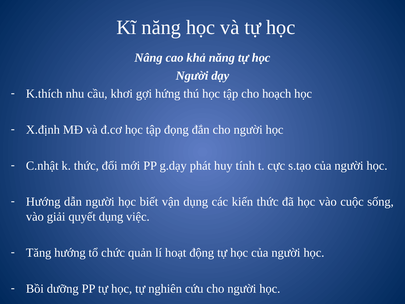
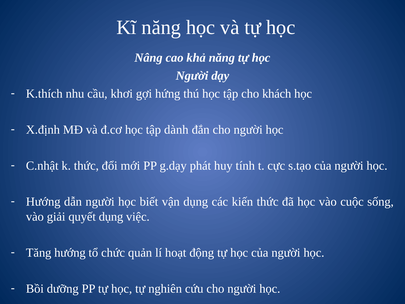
hoạch: hoạch -> khách (277, 94)
đọng: đọng -> dành (176, 130)
